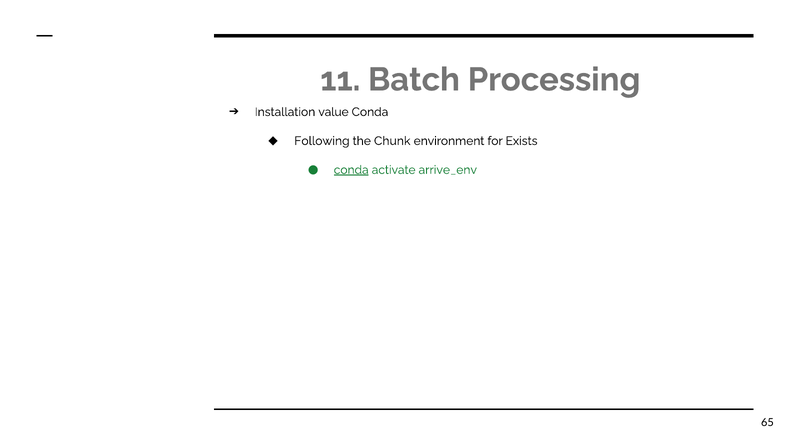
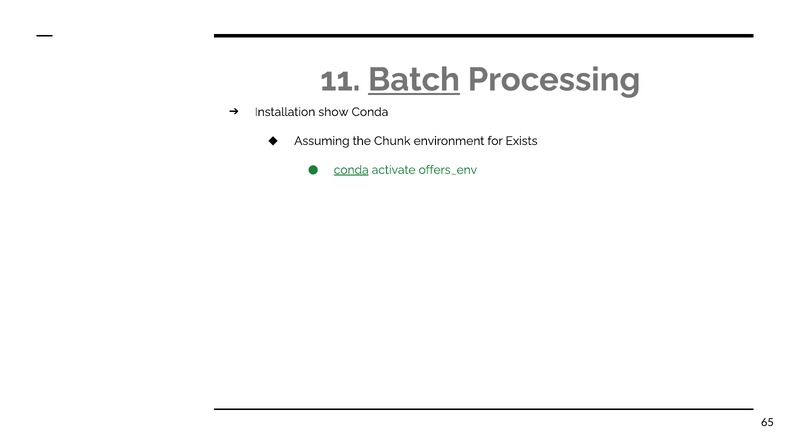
Batch underline: none -> present (414, 80)
value: value -> show (333, 112)
Following: Following -> Assuming (322, 141)
arrive_env: arrive_env -> offers_env (448, 170)
